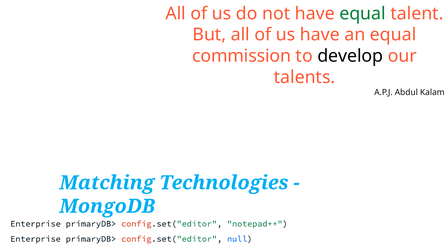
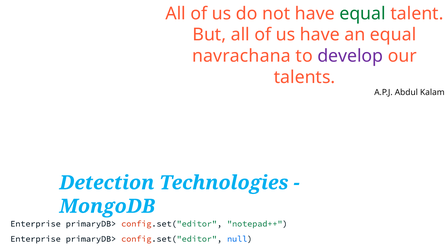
commission: commission -> navrachana (241, 56)
develop colour: black -> purple (350, 56)
Matching: Matching -> Detection (107, 183)
